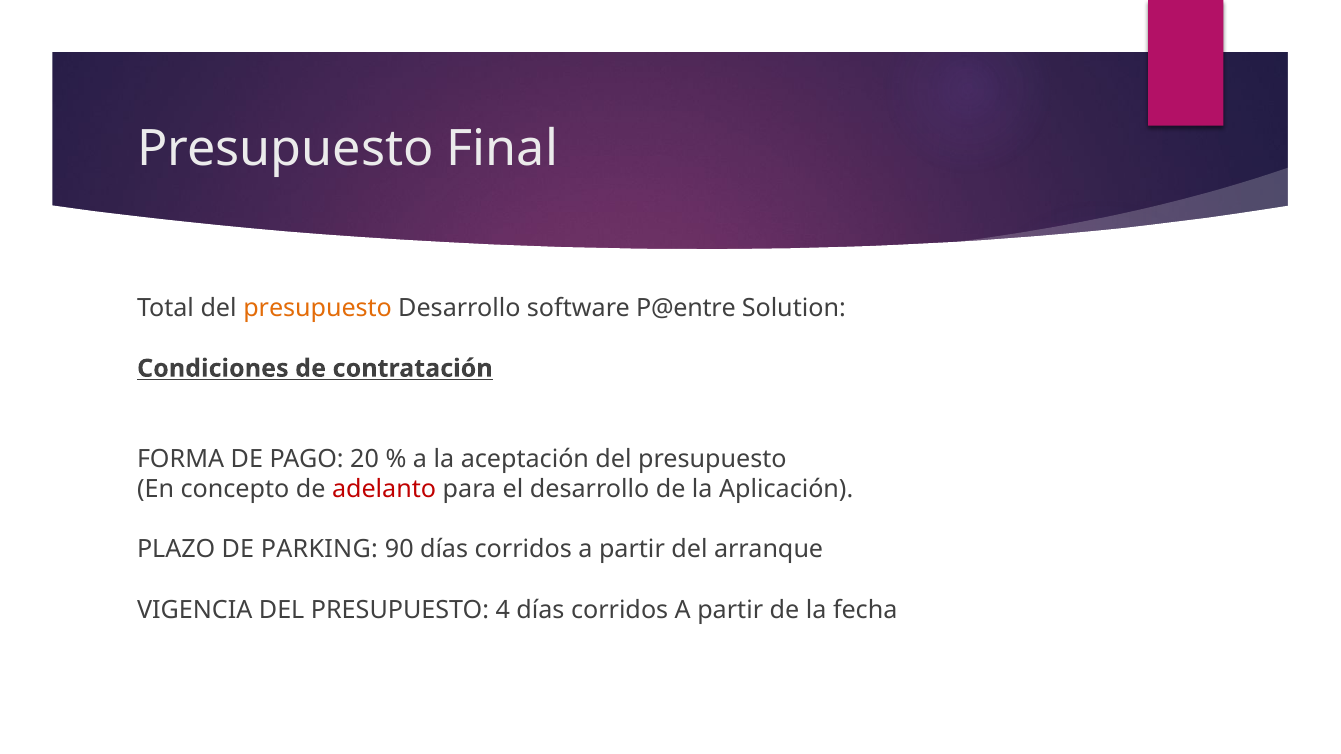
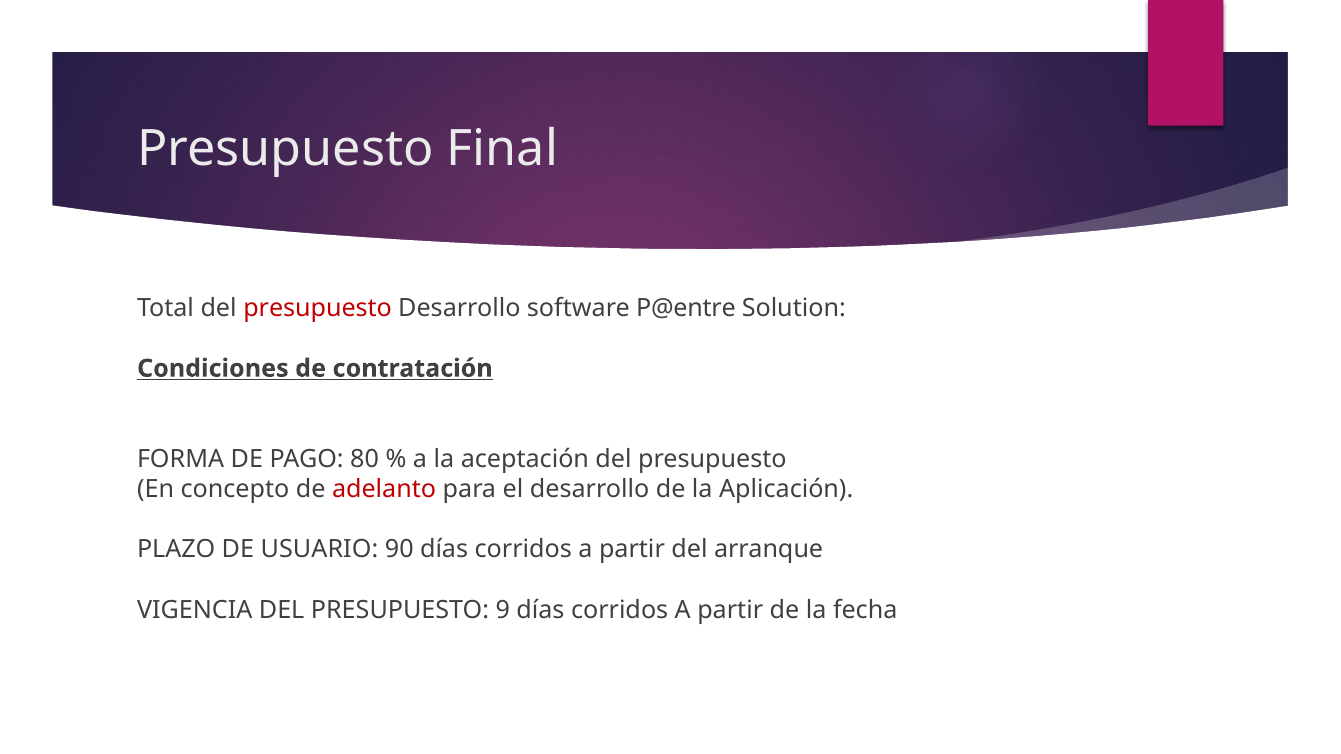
presupuesto colour: orange -> red (318, 308)
20: 20 -> 80 (365, 459)
PARKING: PARKING -> USUARIO (319, 550)
4: 4 -> 9 (503, 610)
